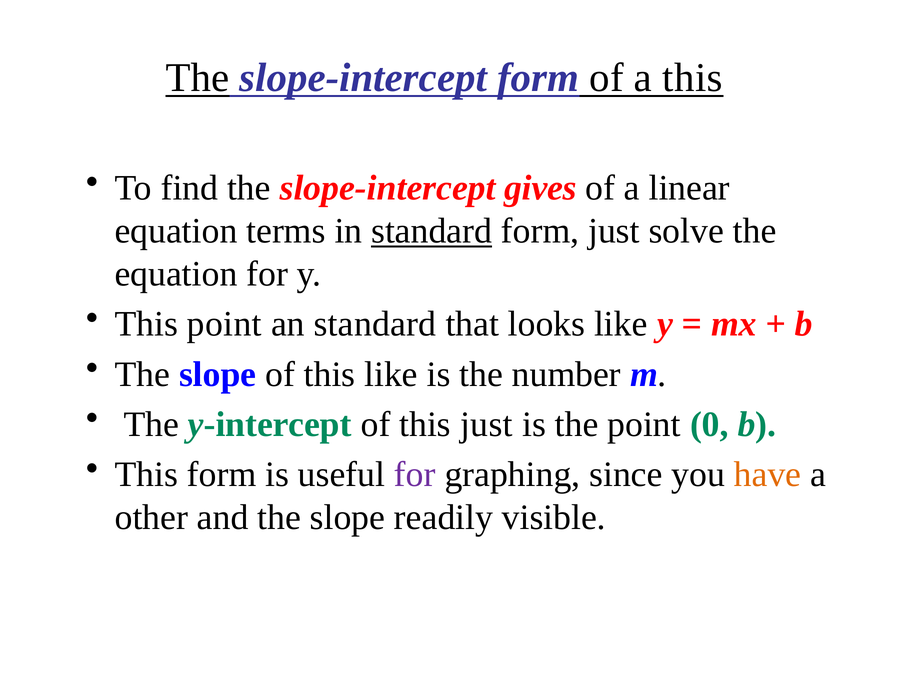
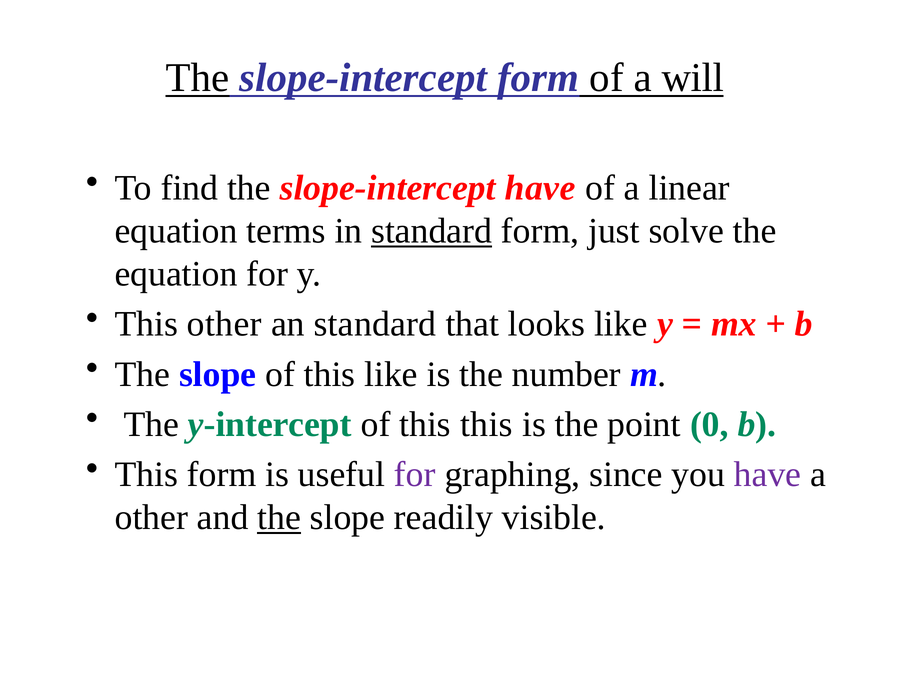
a this: this -> will (693, 78)
slope-intercept gives: gives -> have (540, 188)
This point: point -> other (224, 324)
this just: just -> this (486, 424)
have colour: orange -> purple (768, 475)
the underline: none -> present (279, 517)
